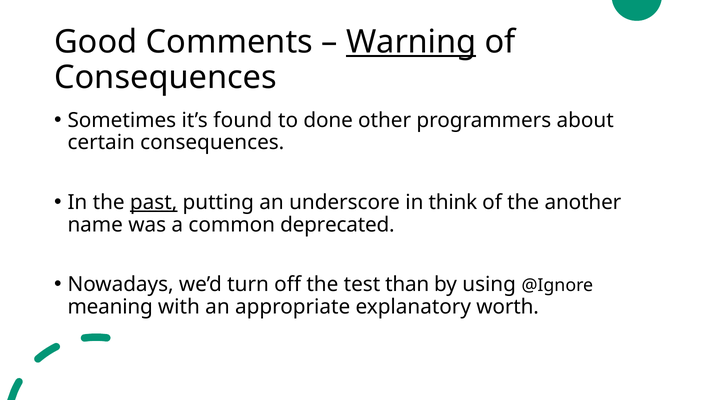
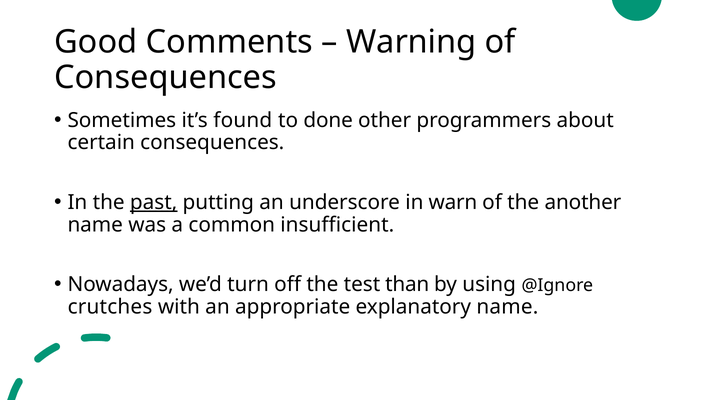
Warning underline: present -> none (411, 42)
think: think -> warn (453, 202)
deprecated: deprecated -> insufficient (337, 225)
meaning: meaning -> crutches (110, 307)
explanatory worth: worth -> name (507, 307)
